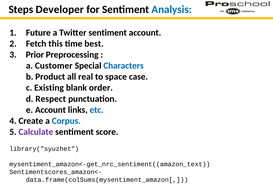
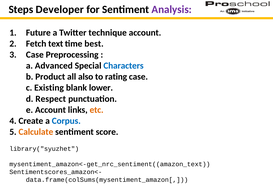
Analysis colour: blue -> purple (172, 9)
Twitter sentiment: sentiment -> technique (108, 33)
this: this -> text (56, 44)
Prior: Prior -> Case (35, 55)
Customer: Customer -> Advanced (54, 66)
real: real -> also (86, 77)
space: space -> rating (116, 77)
order: order -> lower (101, 88)
etc colour: blue -> orange (97, 110)
Calculate colour: purple -> orange (36, 132)
